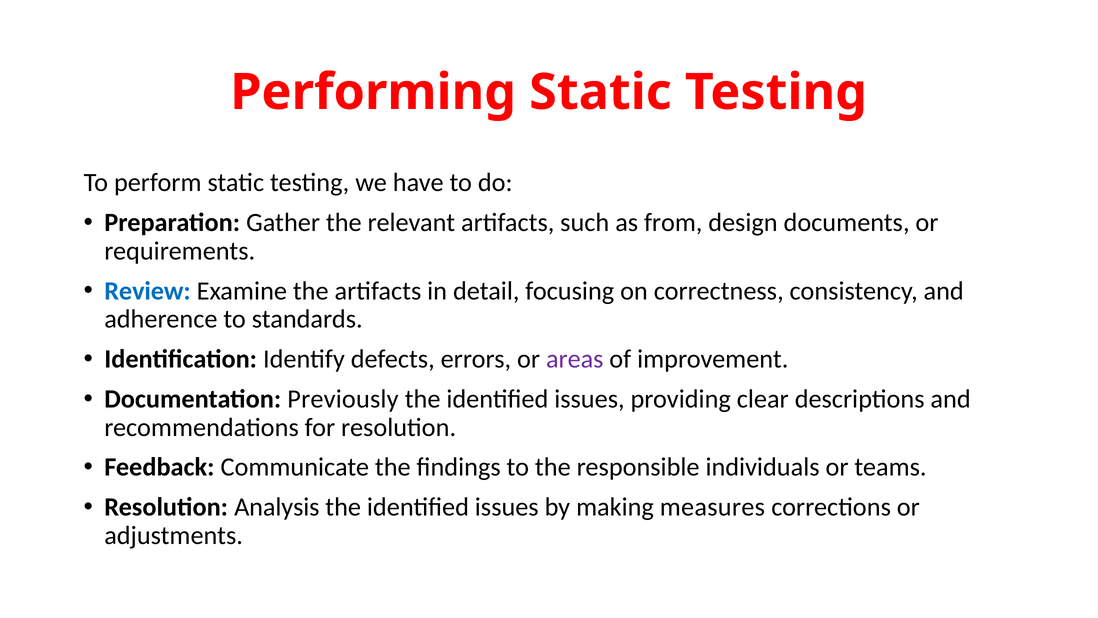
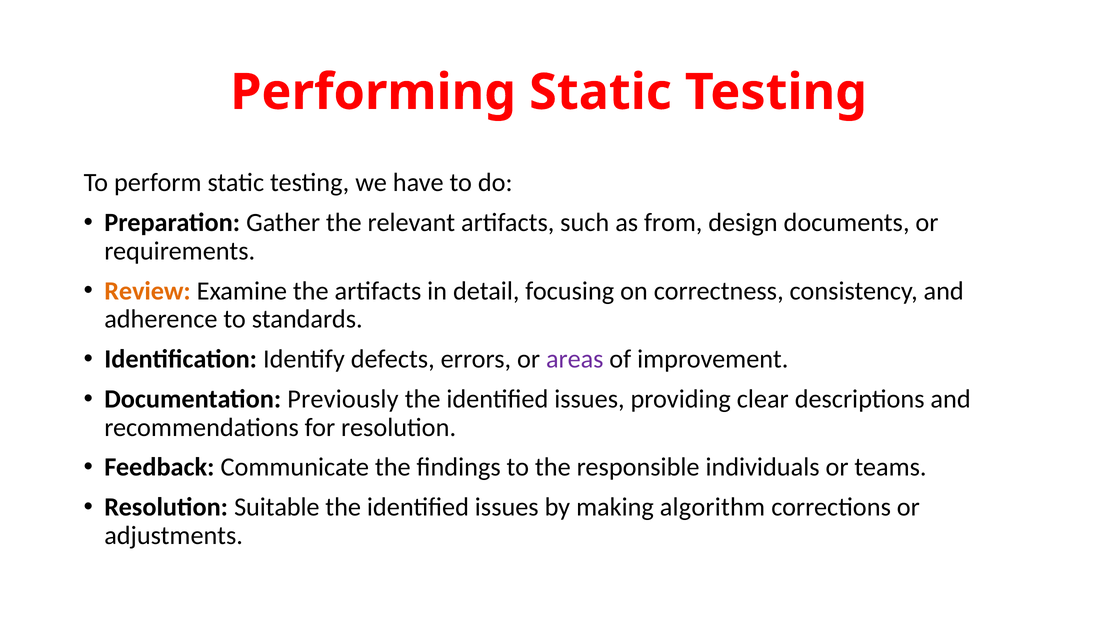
Review colour: blue -> orange (148, 291)
Analysis: Analysis -> Suitable (277, 507)
measures: measures -> algorithm (712, 507)
